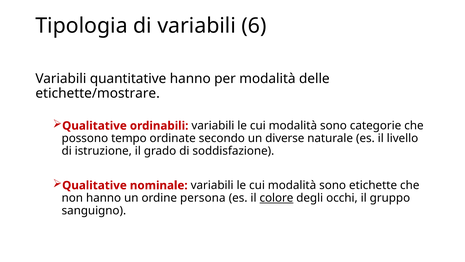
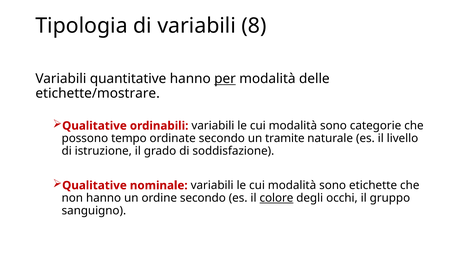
6: 6 -> 8 (254, 26)
per underline: none -> present (225, 79)
diverse: diverse -> tramite (285, 138)
ordine persona: persona -> secondo (203, 198)
